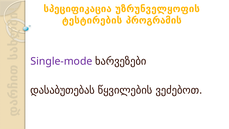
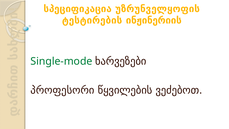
პროგრამის: პროგრამის -> ინჟინერიის (154, 20)
Single-mode colour: purple -> green (61, 61)
დასაბუთებას: დასაბუთებას -> პროფესორი (62, 90)
